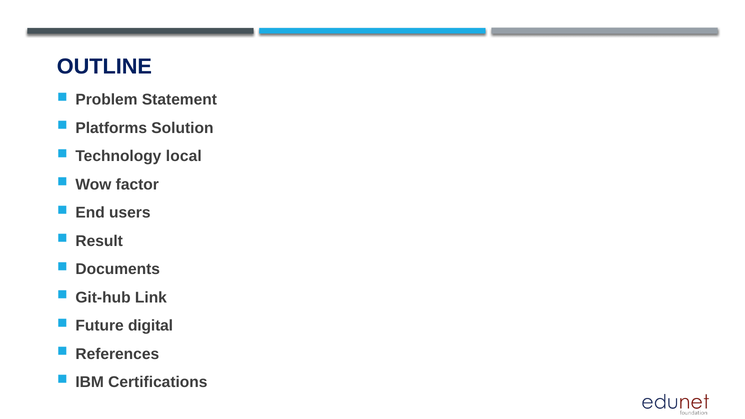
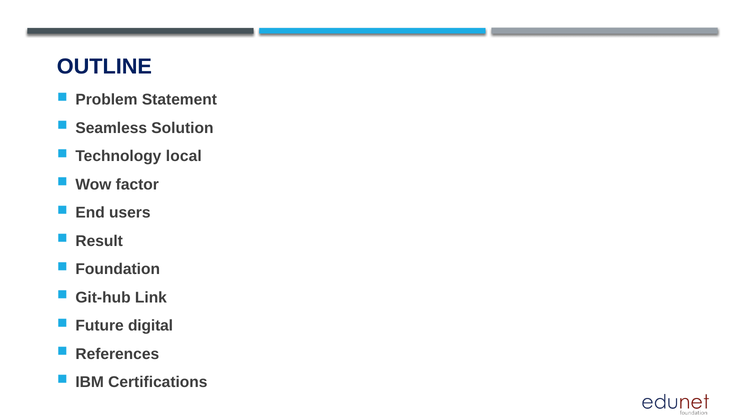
Platforms: Platforms -> Seamless (111, 128)
Documents: Documents -> Foundation (118, 269)
